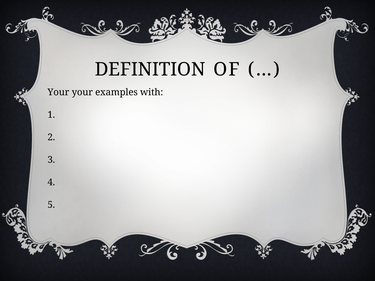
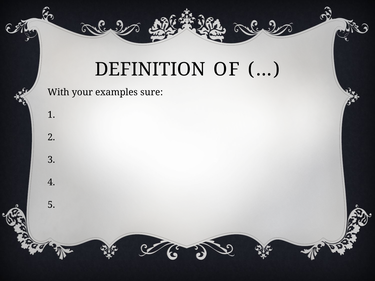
Your: Your -> With (58, 92)
with: with -> sure (152, 92)
